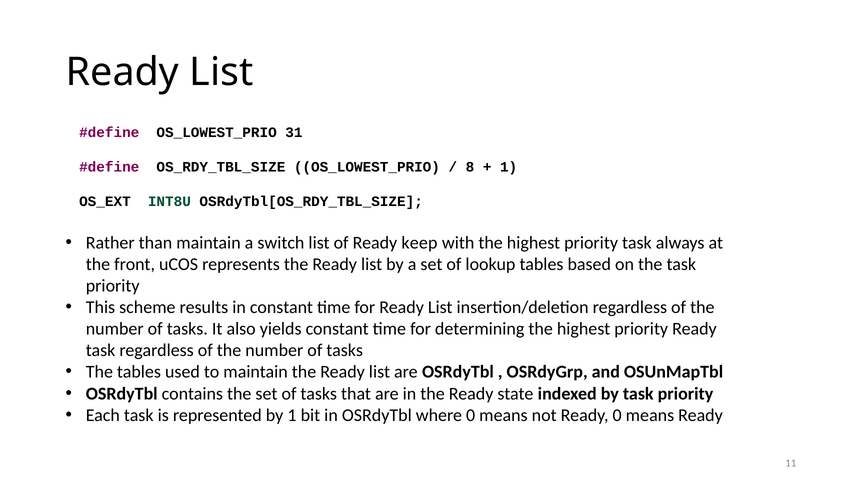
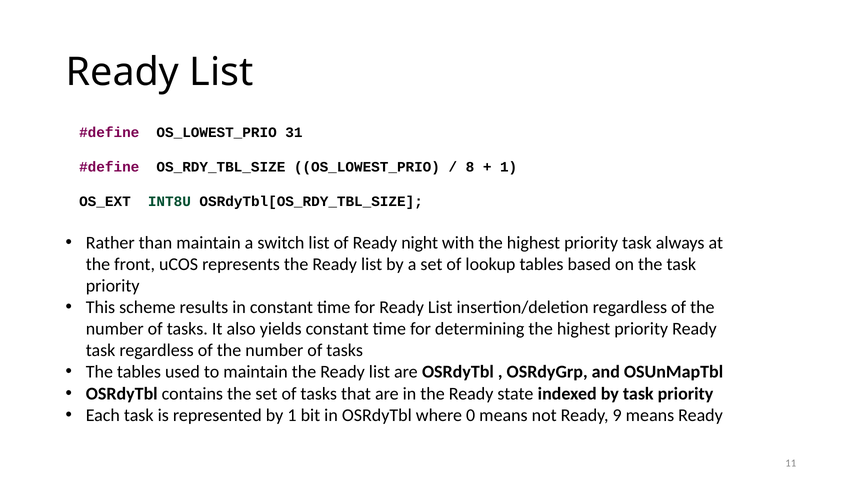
keep: keep -> night (420, 243)
Ready 0: 0 -> 9 (617, 415)
